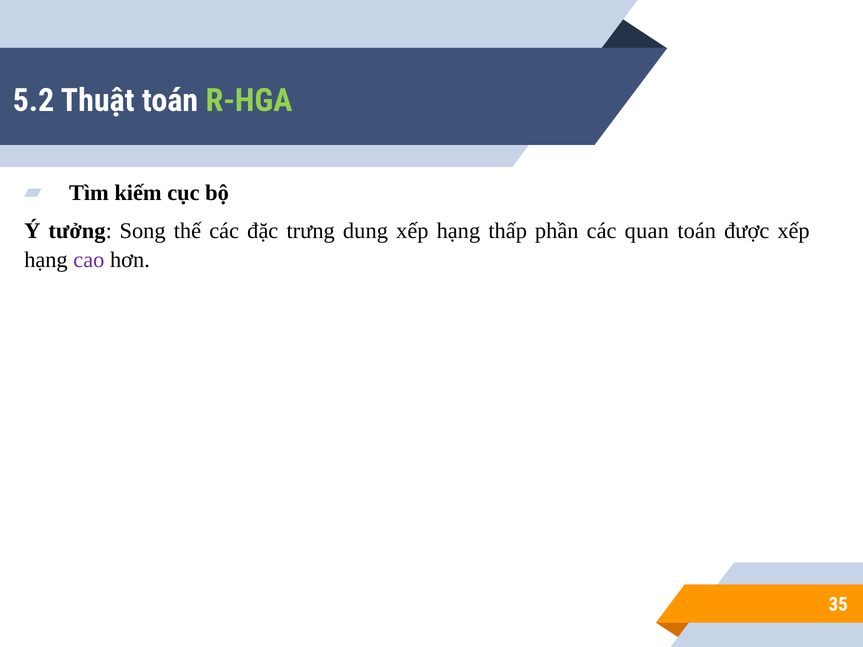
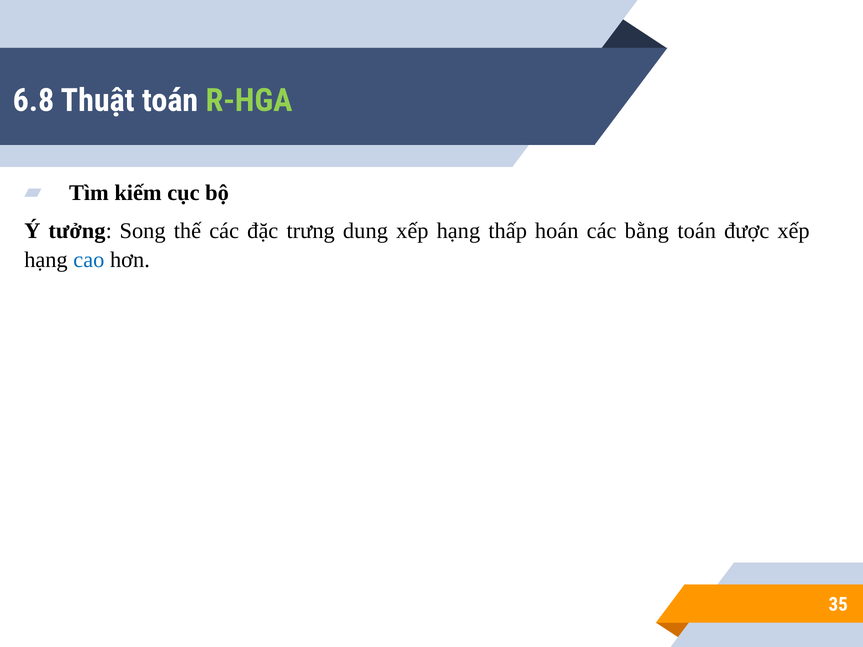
5.2: 5.2 -> 6.8 (33, 100)
phần: phần -> hoán (557, 231)
quan: quan -> bằng (647, 231)
cao colour: purple -> blue (89, 260)
